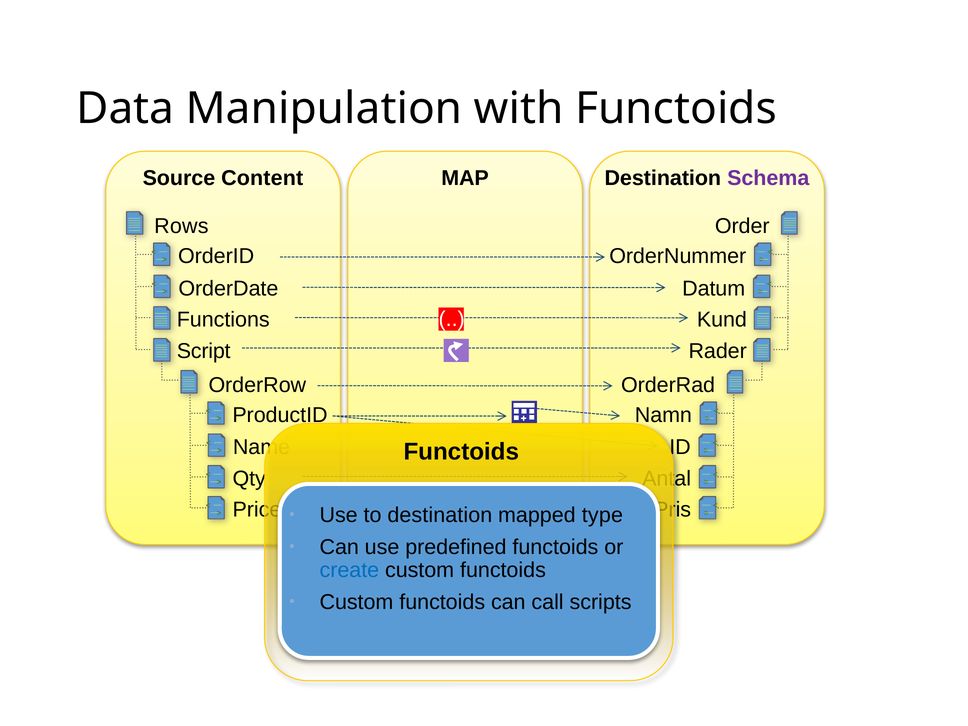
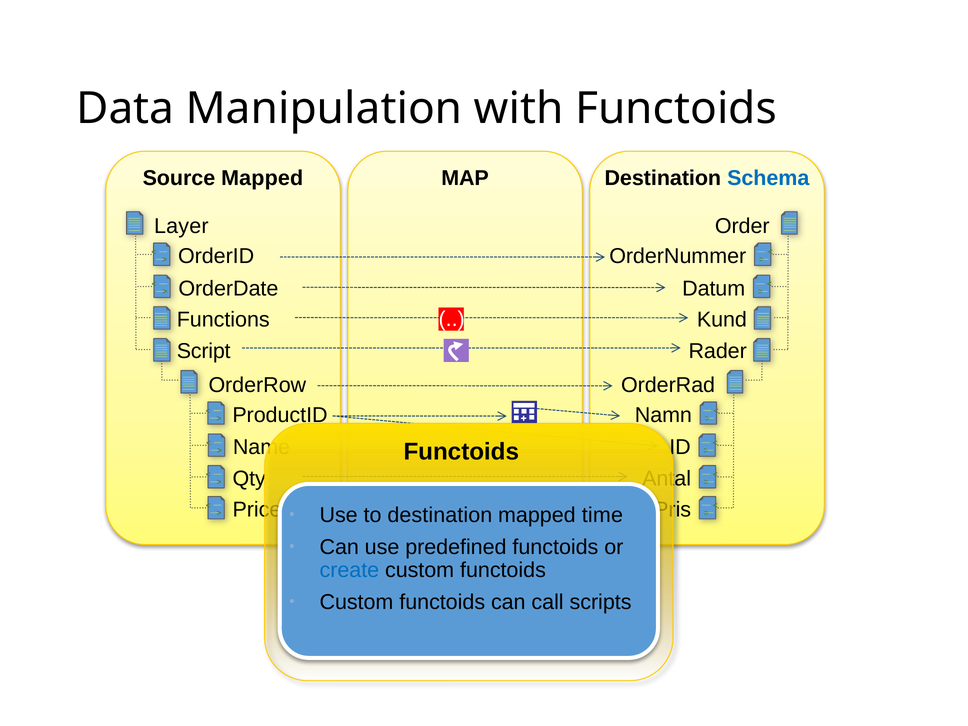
Source Content: Content -> Mapped (262, 178)
Schema colour: purple -> blue (768, 178)
Rows: Rows -> Layer (181, 226)
type: type -> time (602, 515)
